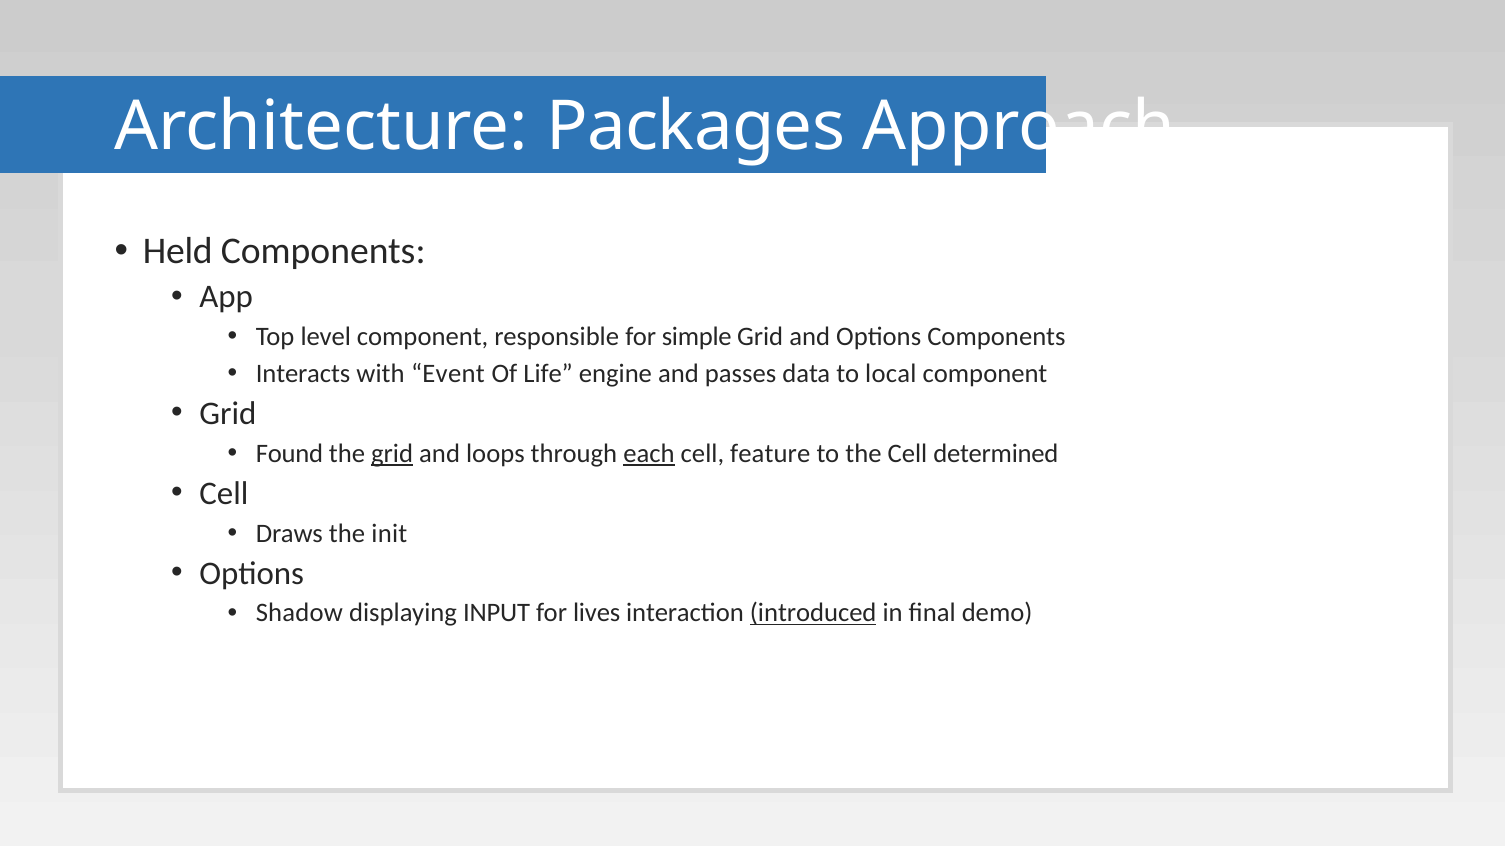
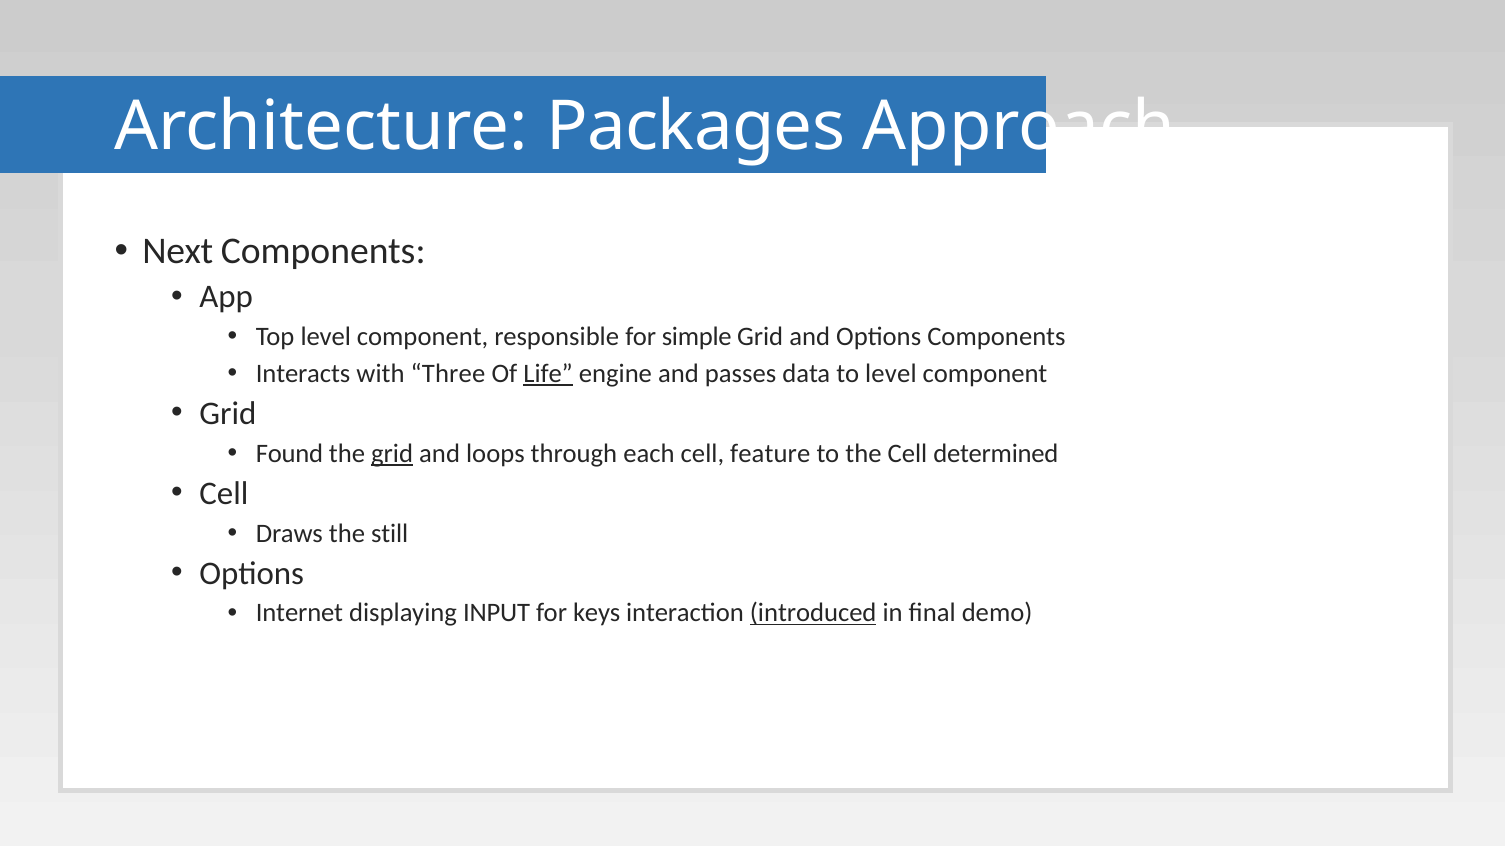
Held: Held -> Next (178, 251)
Event: Event -> Three (448, 374)
Life underline: none -> present (548, 374)
to local: local -> level (891, 374)
each underline: present -> none (649, 454)
init: init -> still (390, 534)
Shadow: Shadow -> Internet (299, 614)
lives: lives -> keys (597, 614)
